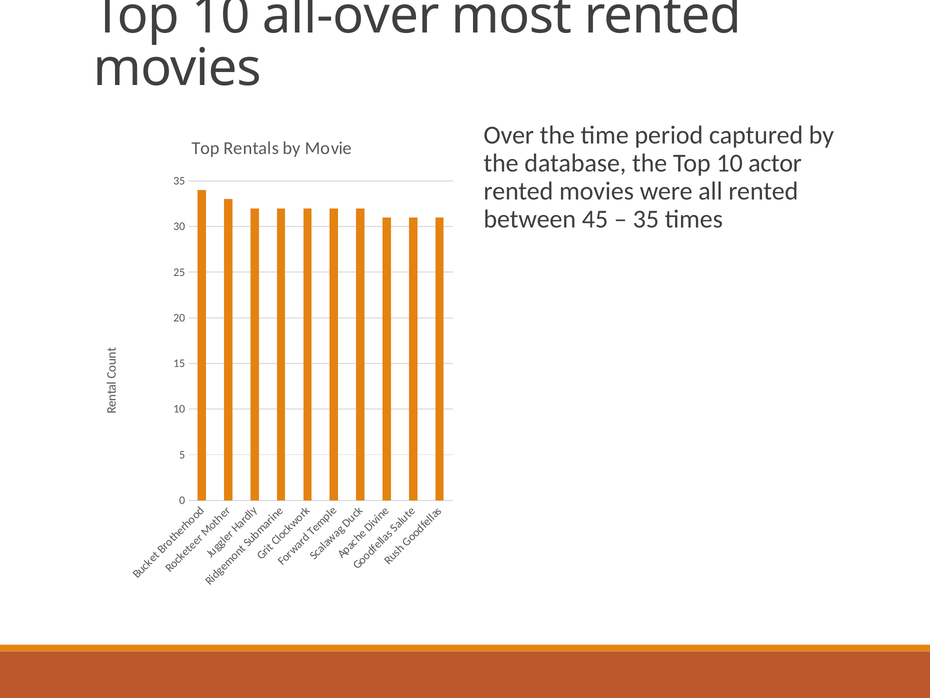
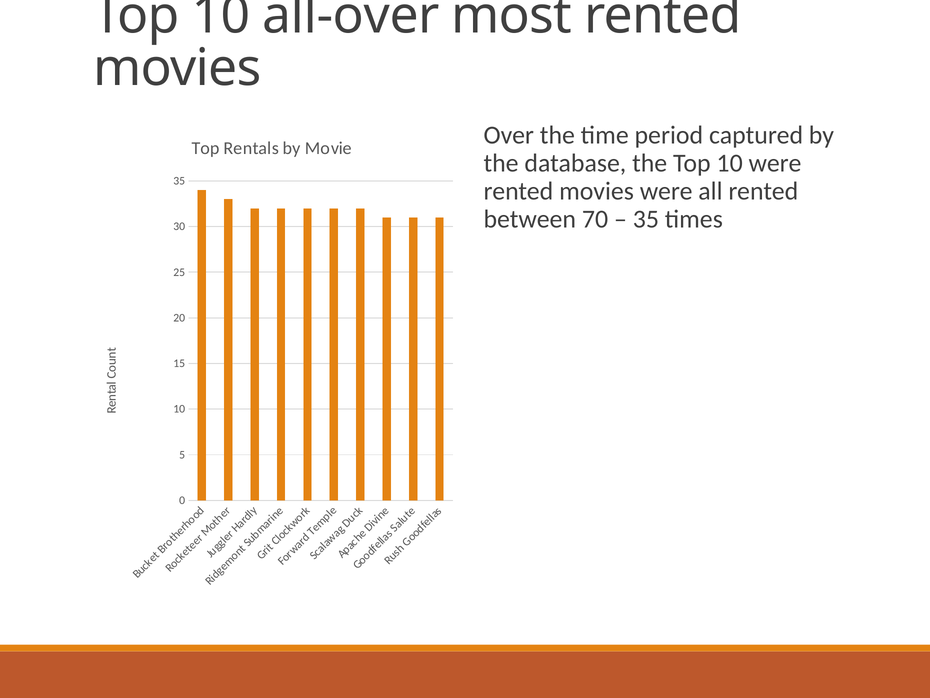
10 actor: actor -> were (775, 163)
45: 45 -> 70 (595, 219)
